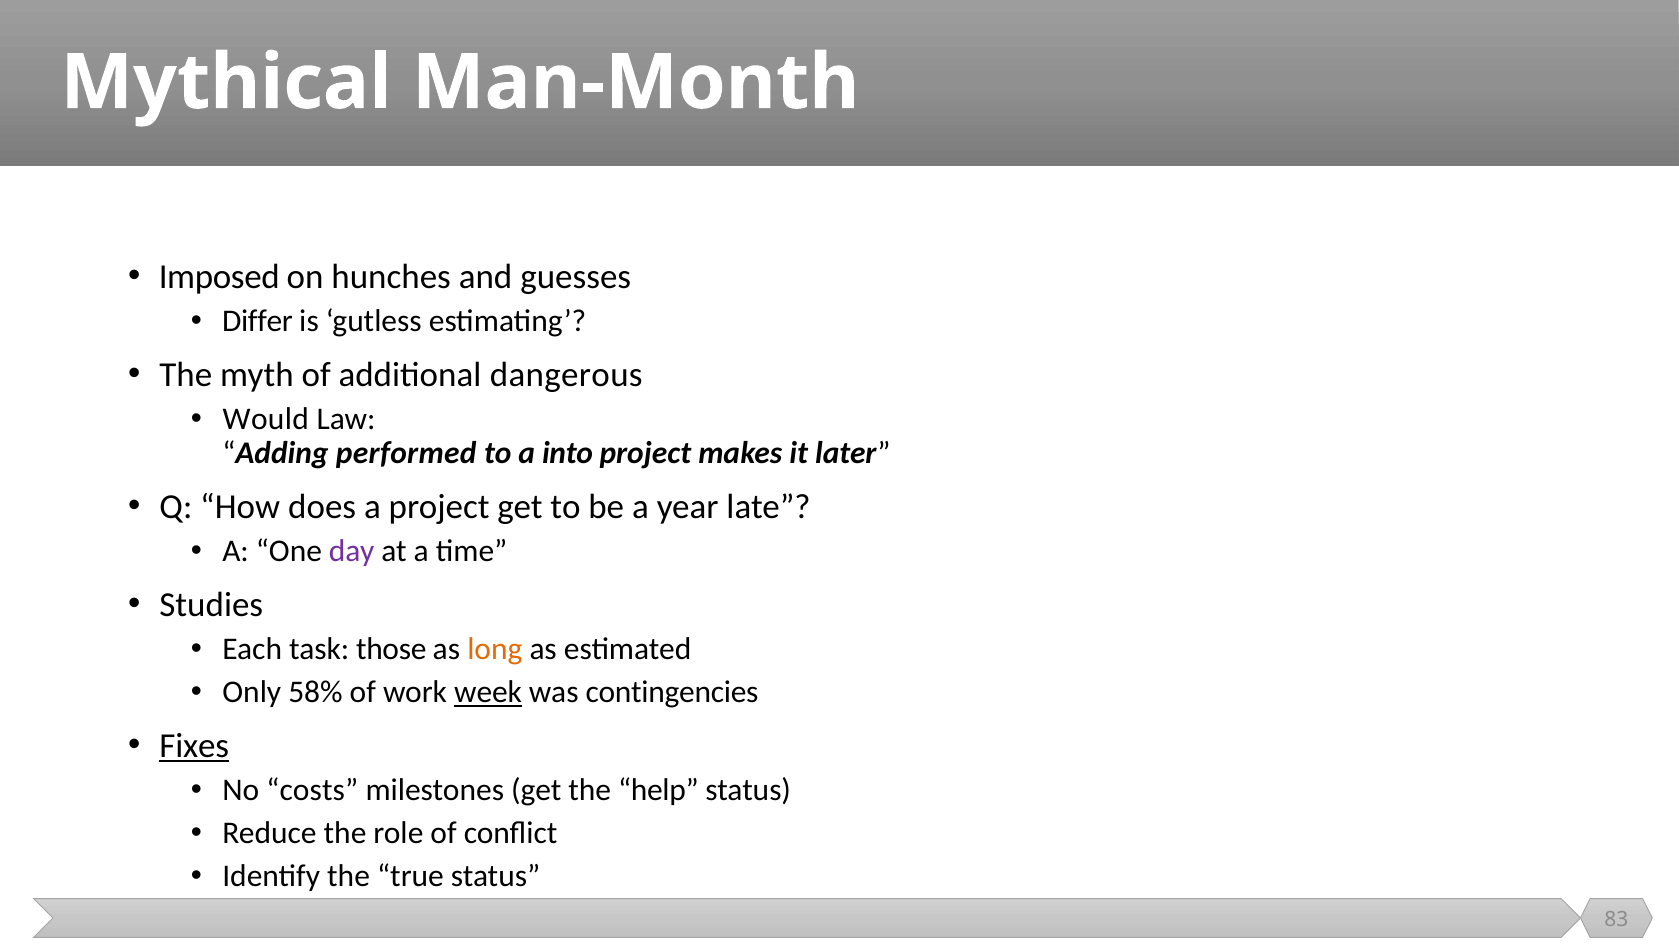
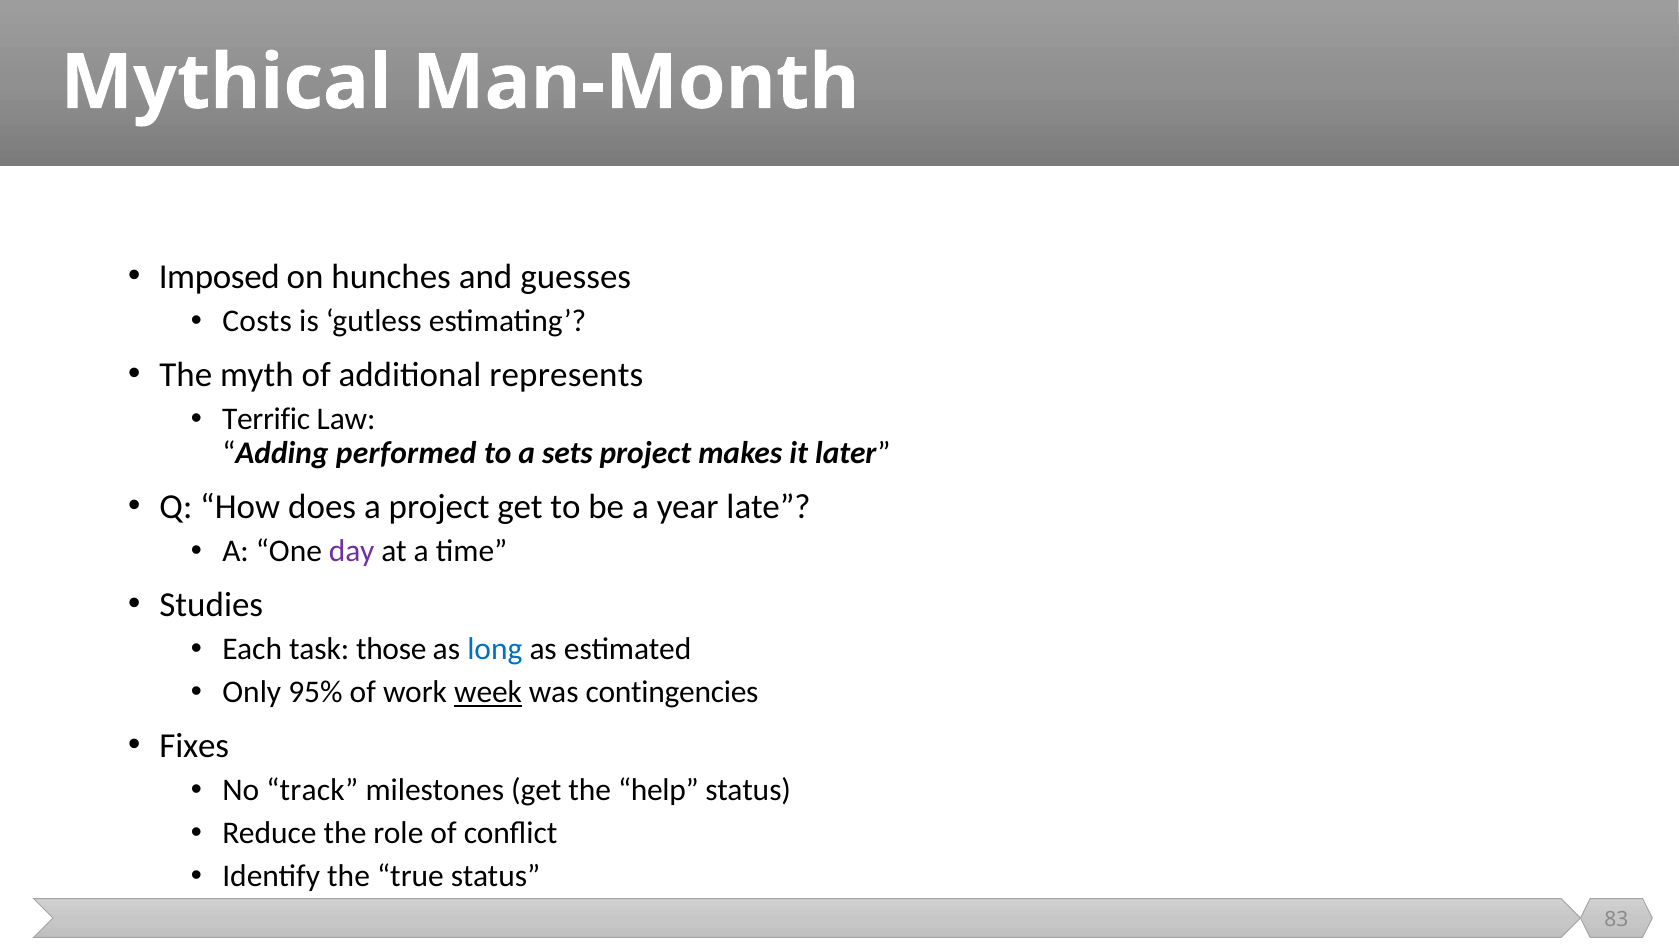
Differ: Differ -> Costs (257, 321)
dangerous: dangerous -> represents (566, 374)
Would: Would -> Terrific (266, 419)
into: into -> sets (567, 453)
long colour: orange -> blue (495, 649)
58%: 58% -> 95% (315, 692)
Fixes underline: present -> none (194, 745)
costs: costs -> track (312, 790)
